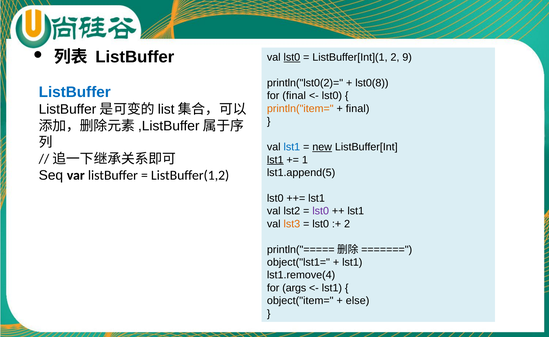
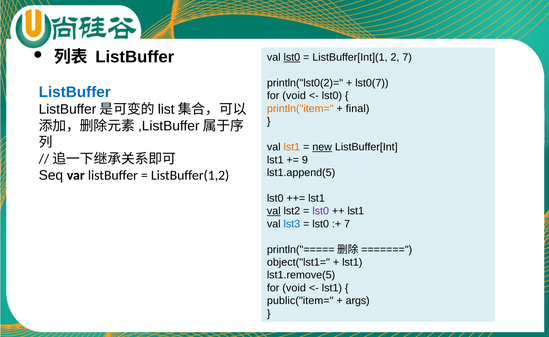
2 9: 9 -> 7 (407, 57)
lst0(8: lst0(8 -> lst0(7 (372, 83)
final: final -> void (294, 96)
lst1 colour: blue -> orange (292, 147)
lst1 underline: present -> none (275, 160)
1: 1 -> 9 (305, 160)
val underline: none -> present (274, 211)
lst3 colour: orange -> blue (292, 224)
2: 2 -> 7 (347, 224)
lst1.remove(4: lst1.remove(4 -> lst1.remove(5 (301, 275)
args: args -> void (294, 288)
object("item=: object("item= -> public("item= (300, 301)
else: else -> args (358, 301)
